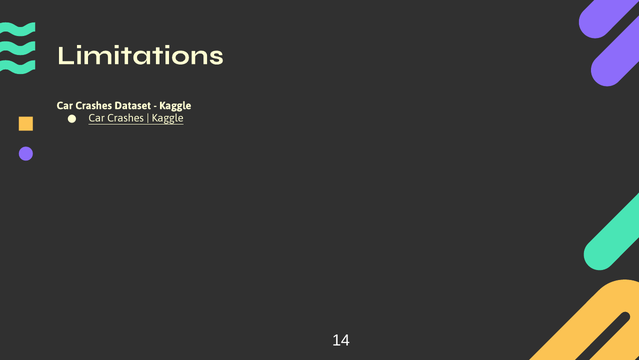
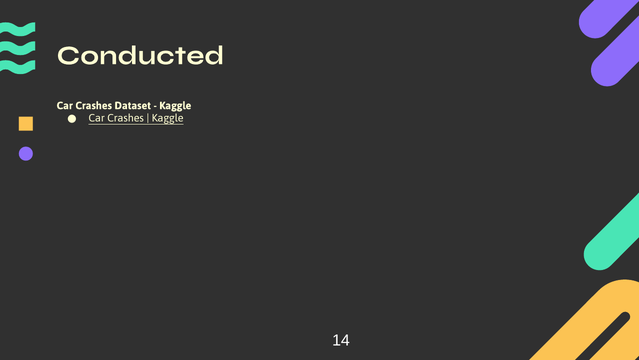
Limitations: Limitations -> Conducted (140, 55)
